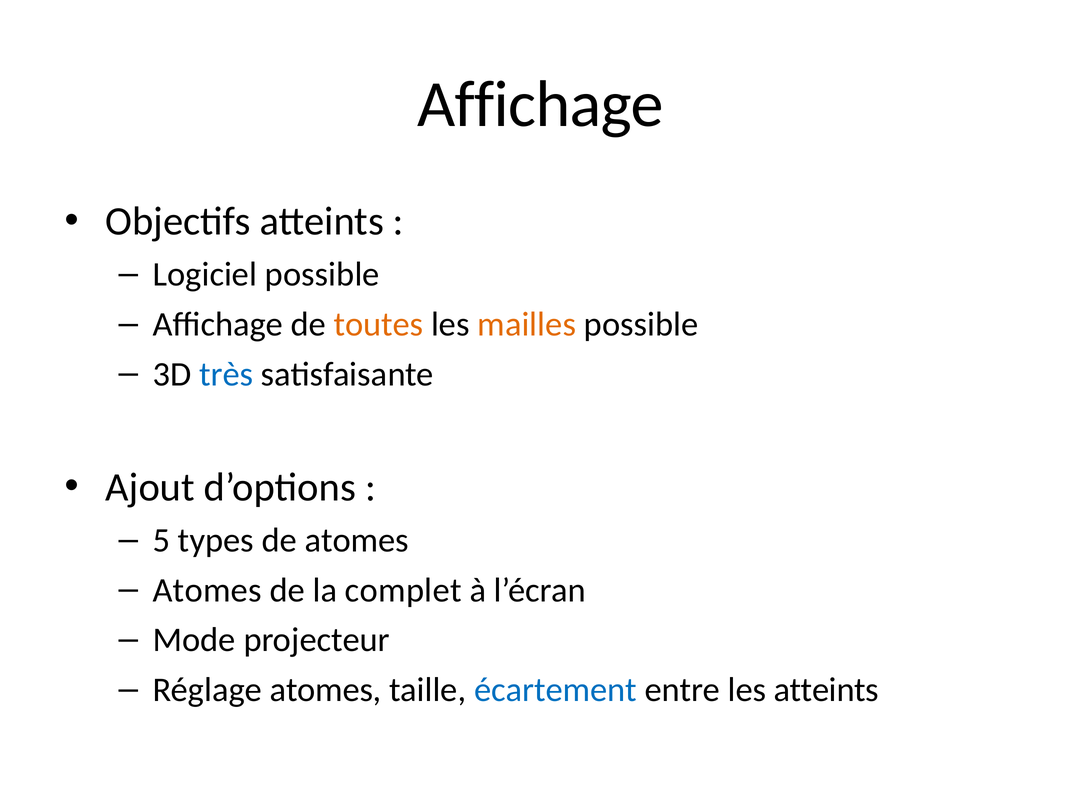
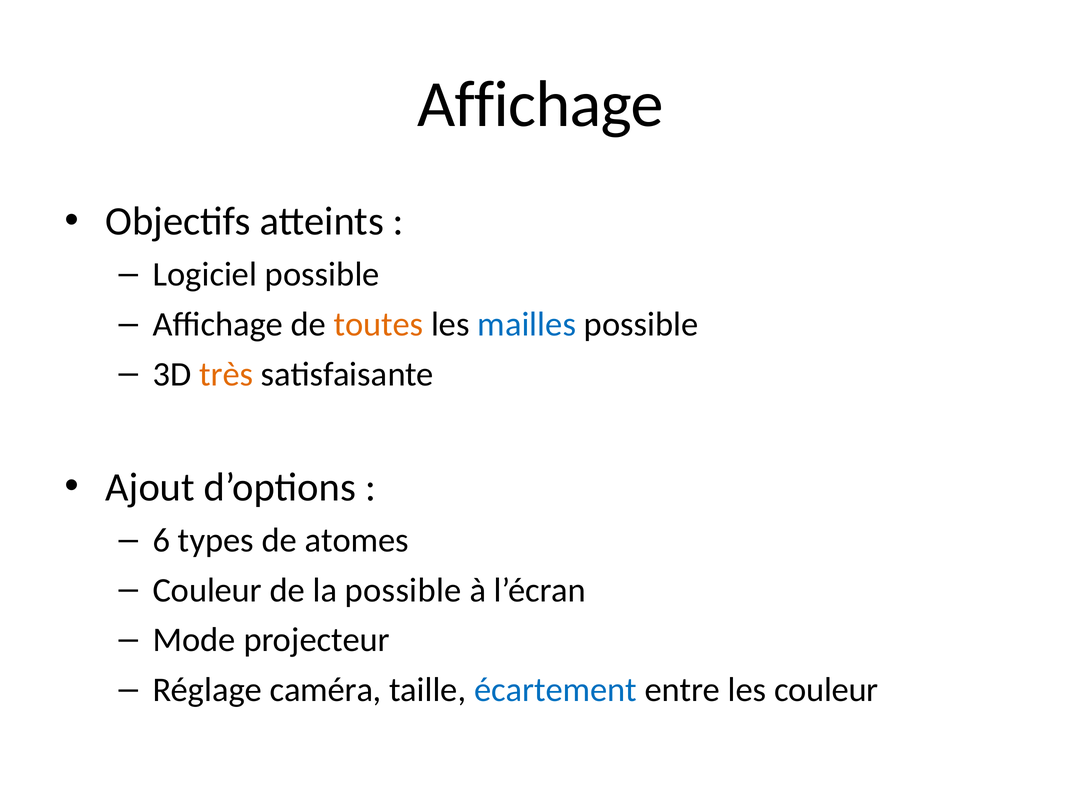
mailles colour: orange -> blue (527, 325)
très colour: blue -> orange (226, 374)
5: 5 -> 6 (161, 541)
Atomes: Atomes -> Couleur (207, 591)
la complet: complet -> possible (403, 591)
Réglage atomes: atomes -> caméra (326, 690)
les atteints: atteints -> couleur (826, 690)
